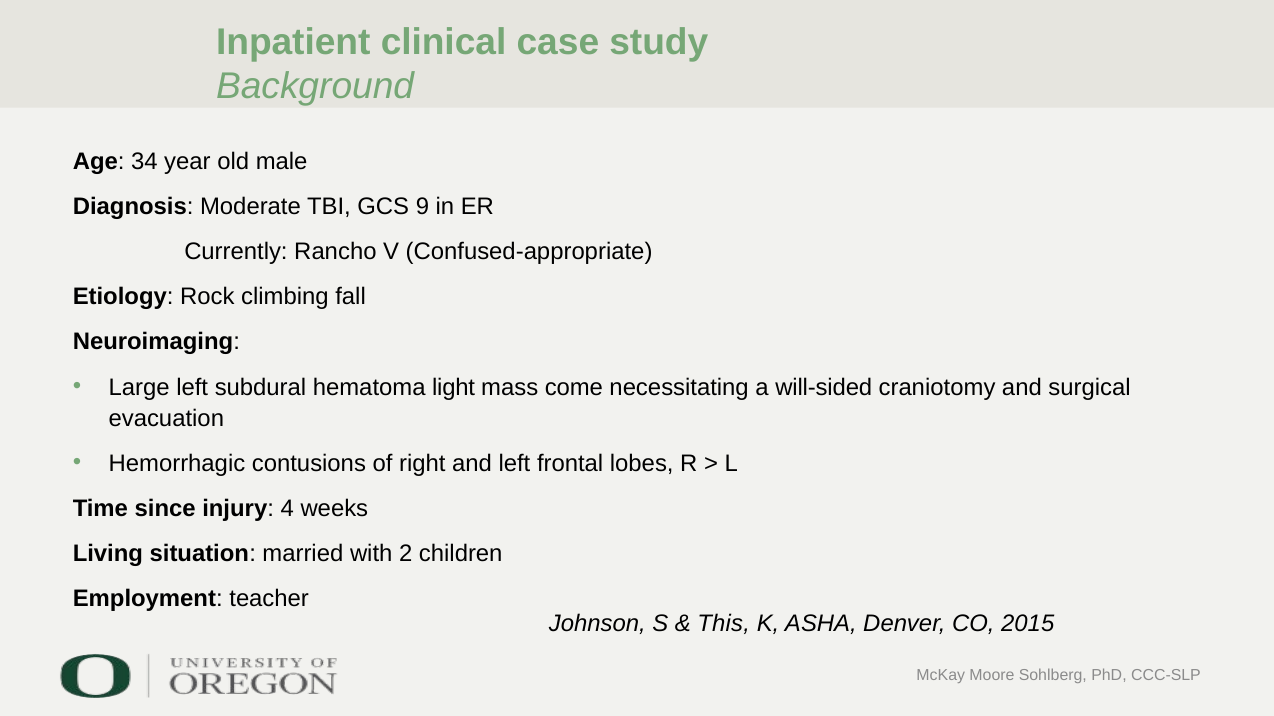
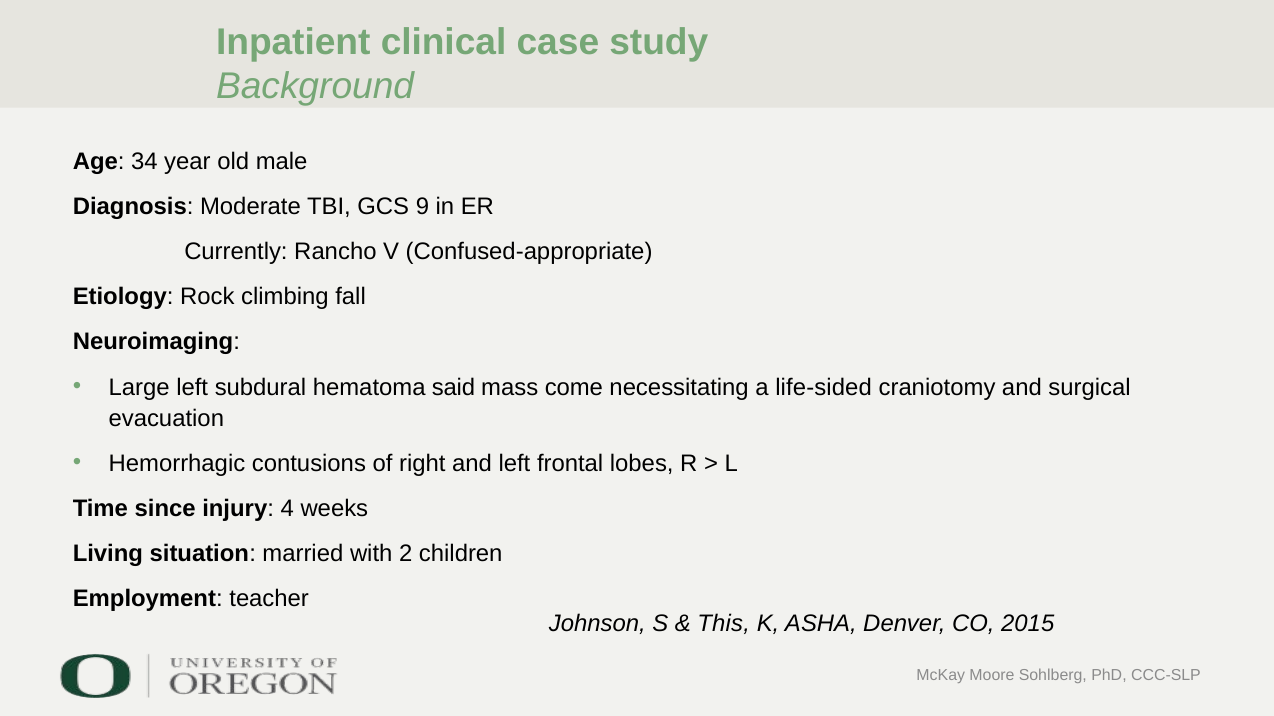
light: light -> said (454, 388)
will-sided: will-sided -> life-sided (824, 388)
